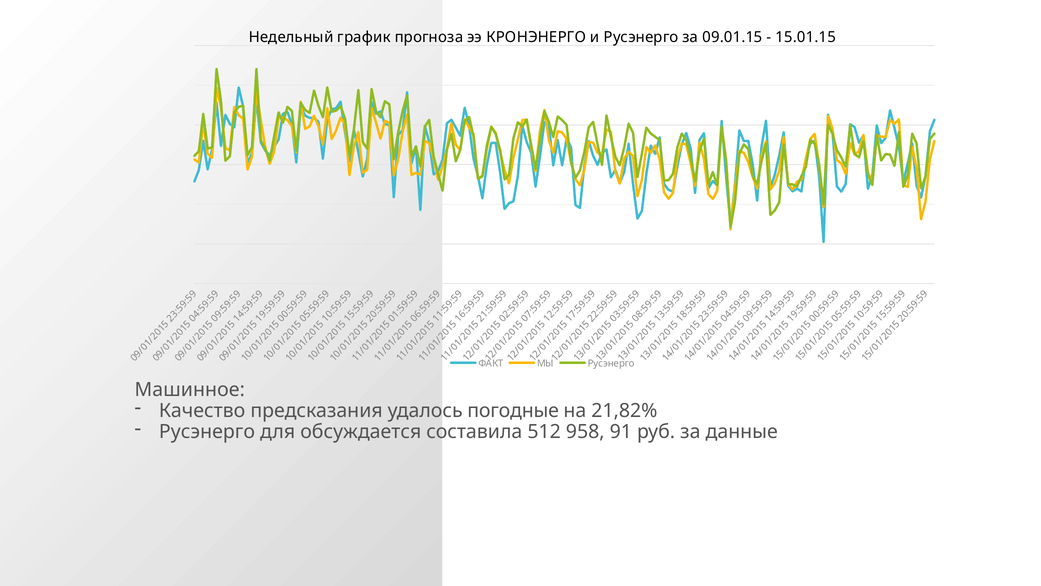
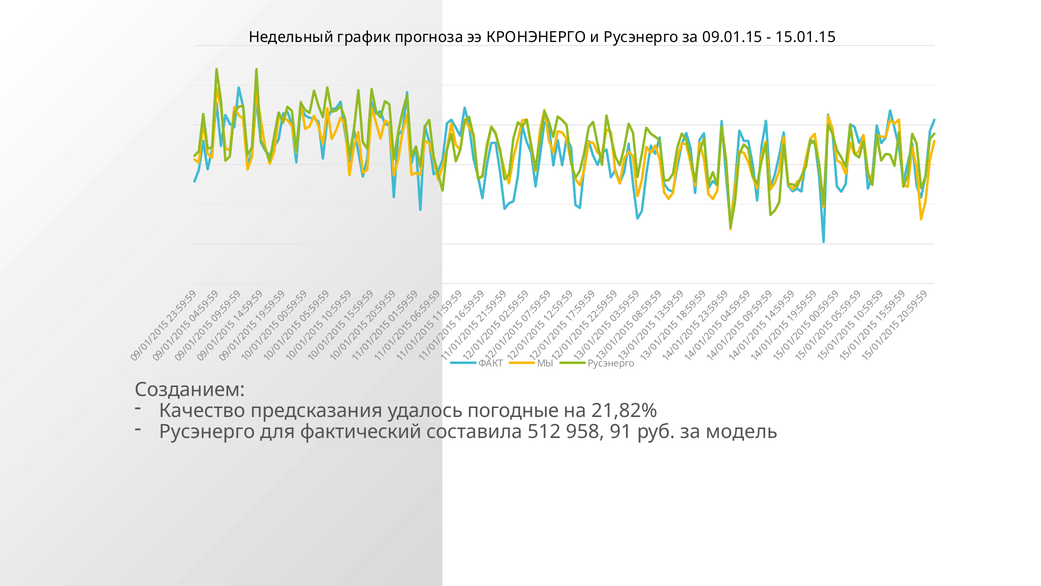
Машинное: Машинное -> Созданием (190, 389)
обсуждается: обсуждается -> фактический (361, 432)
данные: данные -> модель (742, 432)
